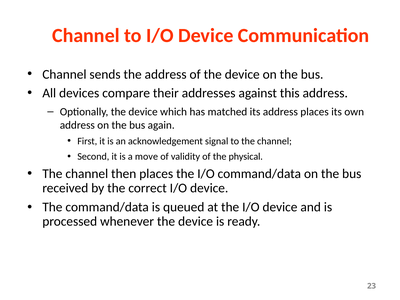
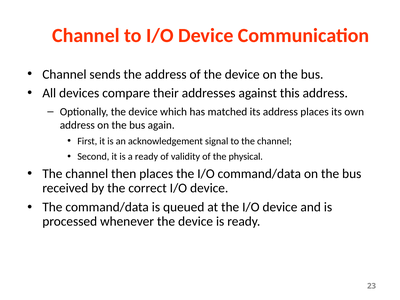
a move: move -> ready (146, 157)
